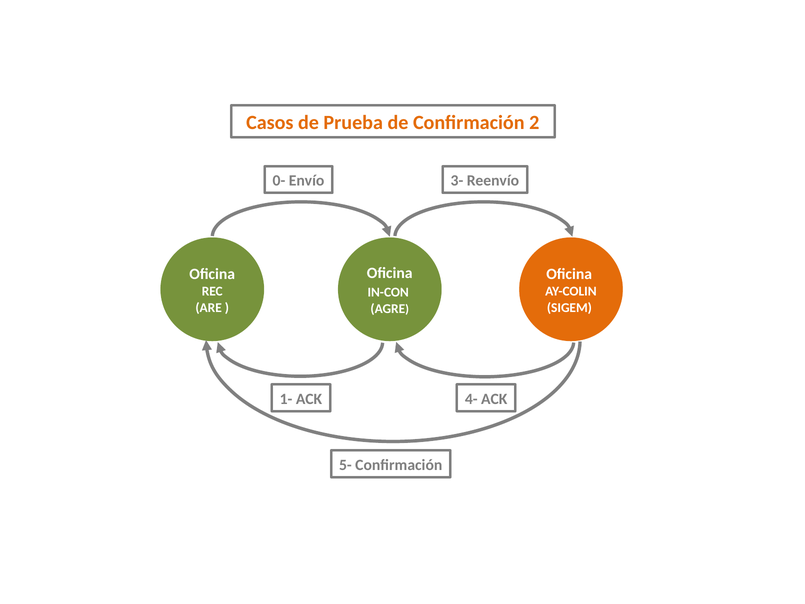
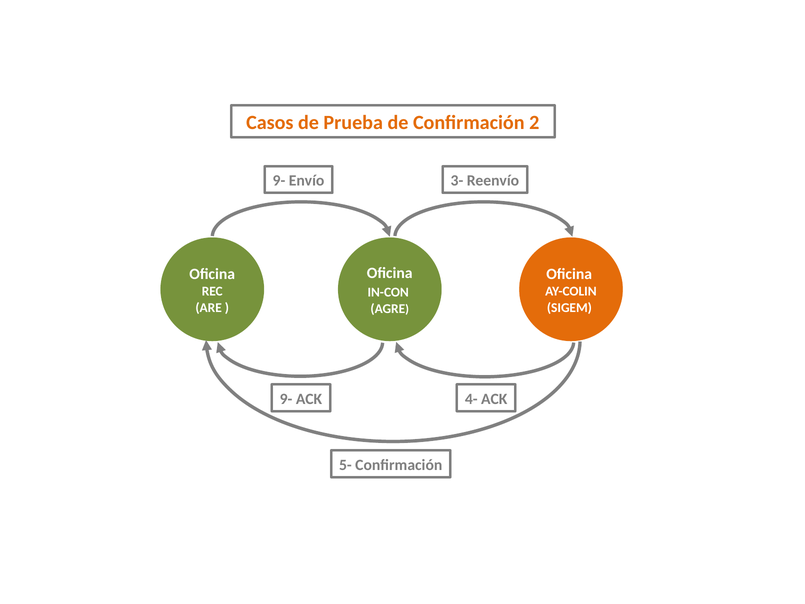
0-: 0- -> 9- (279, 181)
1-: 1- -> 9- (286, 399)
